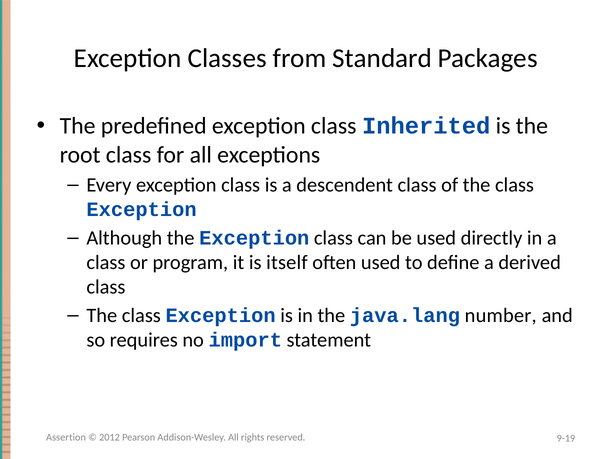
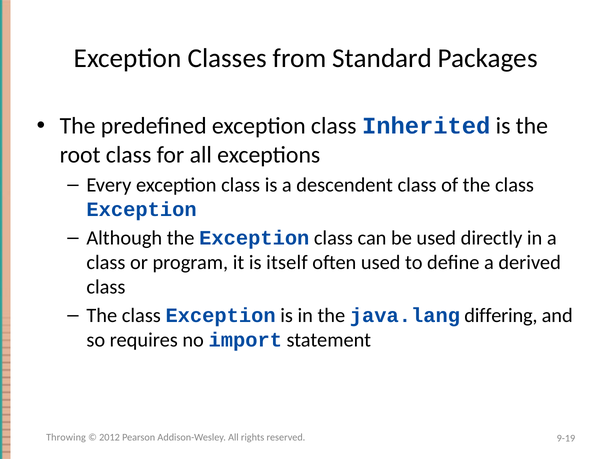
number: number -> differing (501, 316)
Assertion: Assertion -> Throwing (66, 437)
